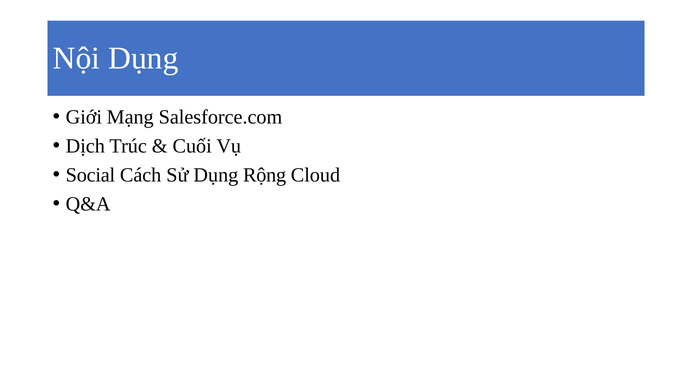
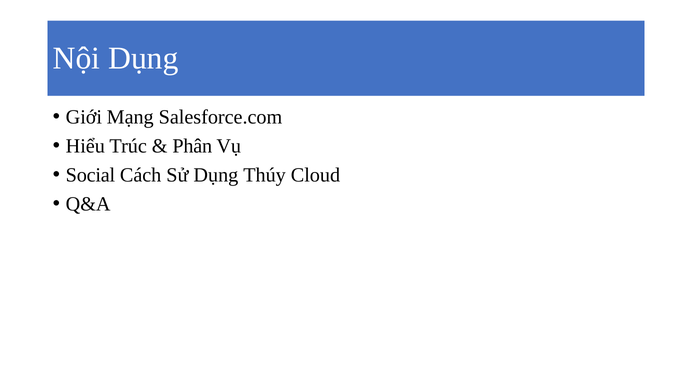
Dịch: Dịch -> Hiểu (85, 146)
Cuối: Cuối -> Phân (192, 146)
Rộng: Rộng -> Thúy (265, 175)
